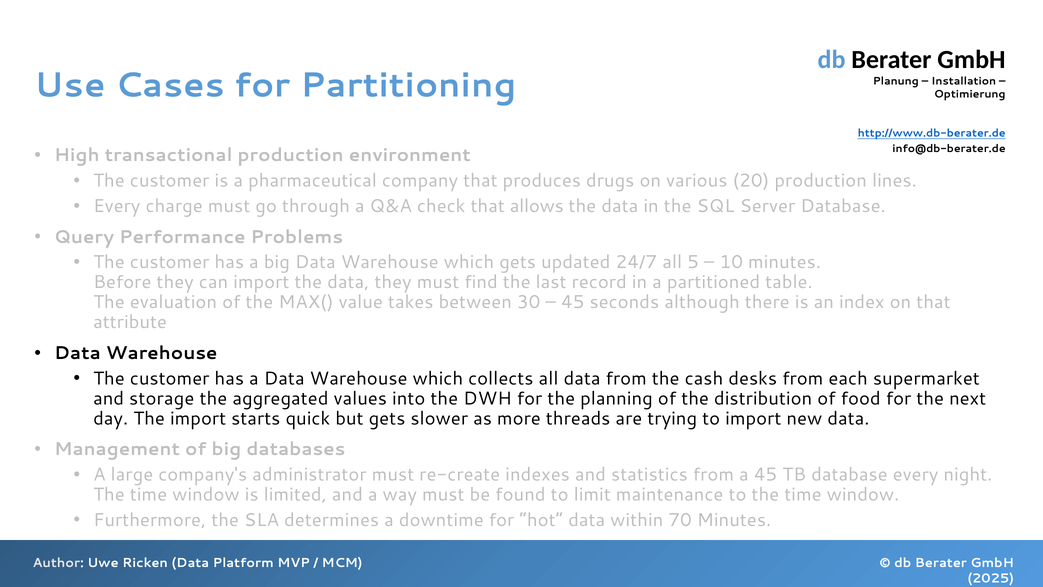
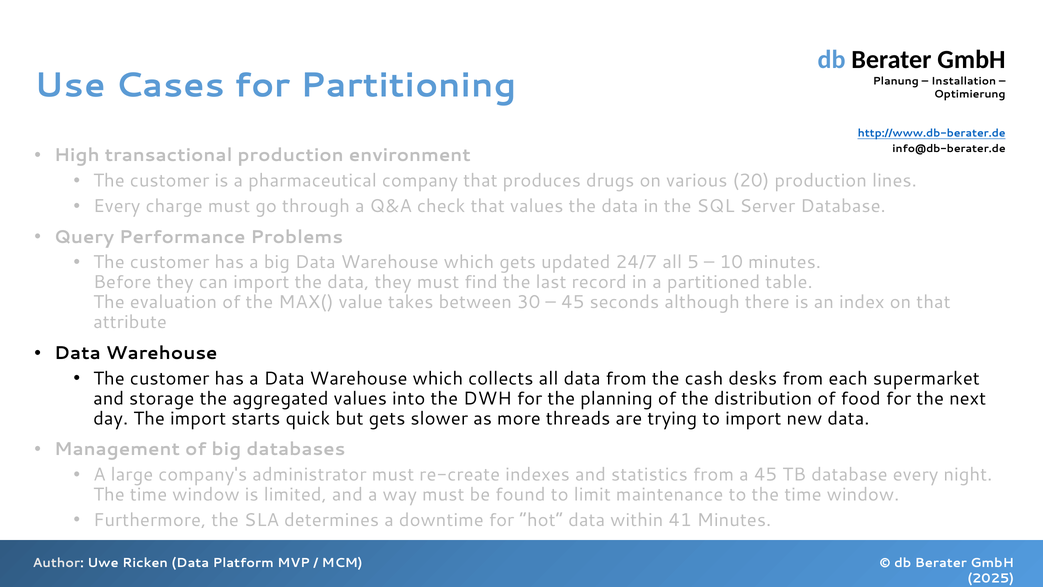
that allows: allows -> values (537, 206)
70: 70 -> 41 (680, 520)
